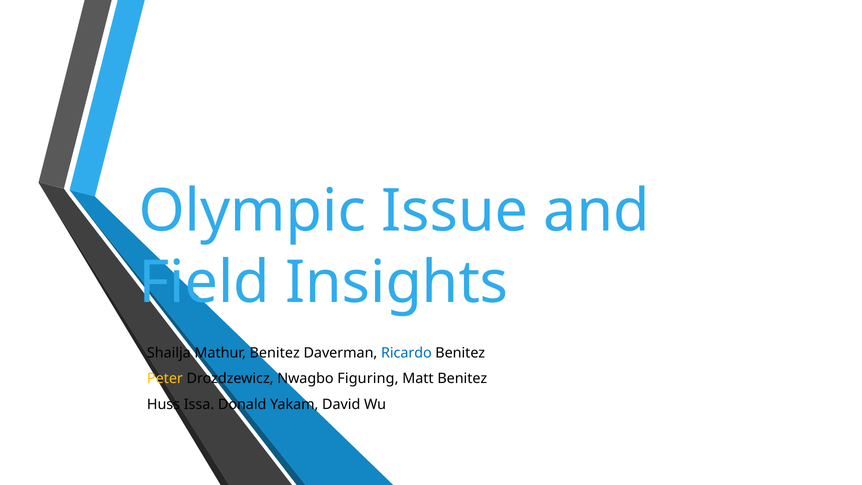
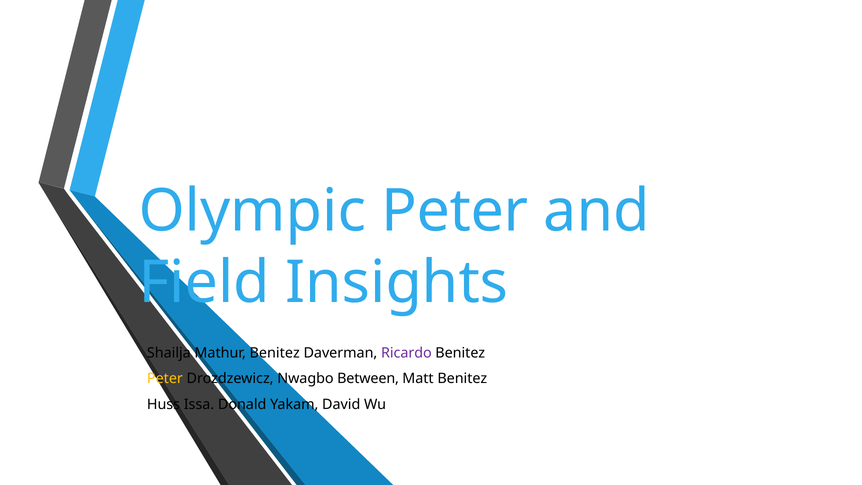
Olympic Issue: Issue -> Peter (455, 211)
Ricardo colour: blue -> purple (406, 353)
Figuring: Figuring -> Between (368, 379)
